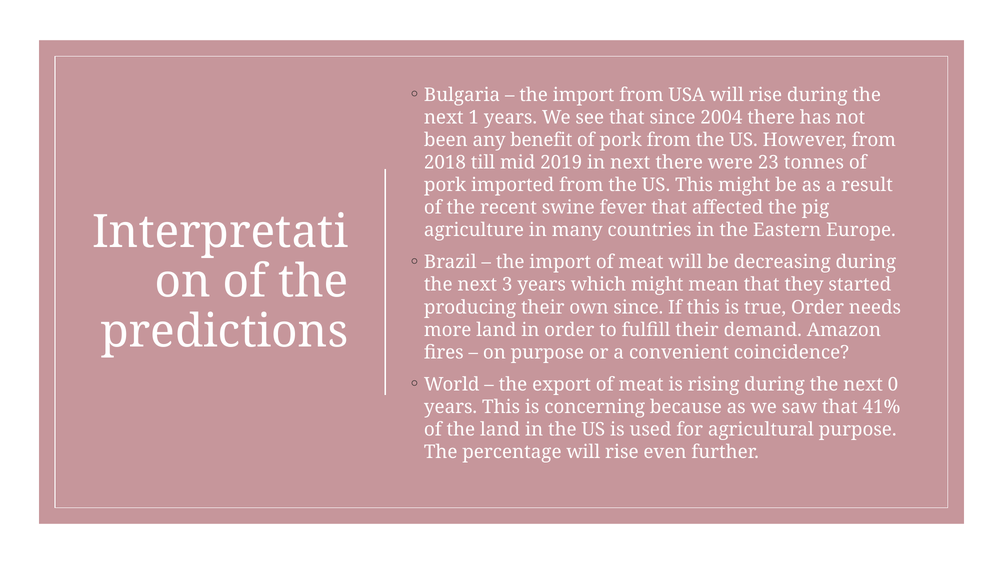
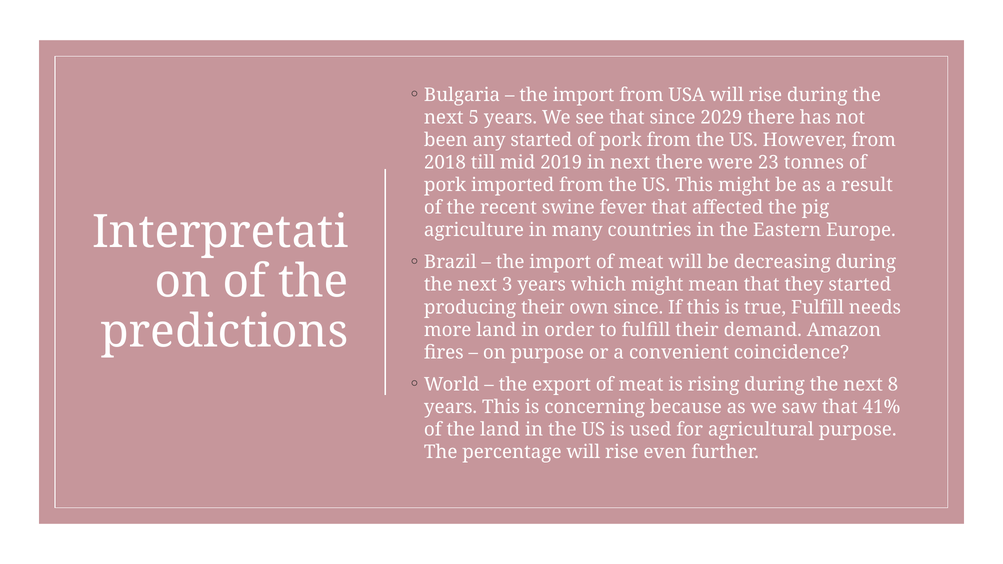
1: 1 -> 5 (474, 117)
2004: 2004 -> 2029 (721, 117)
any benefit: benefit -> started (541, 140)
true Order: Order -> Fulfill (818, 307)
0: 0 -> 8 (893, 385)
